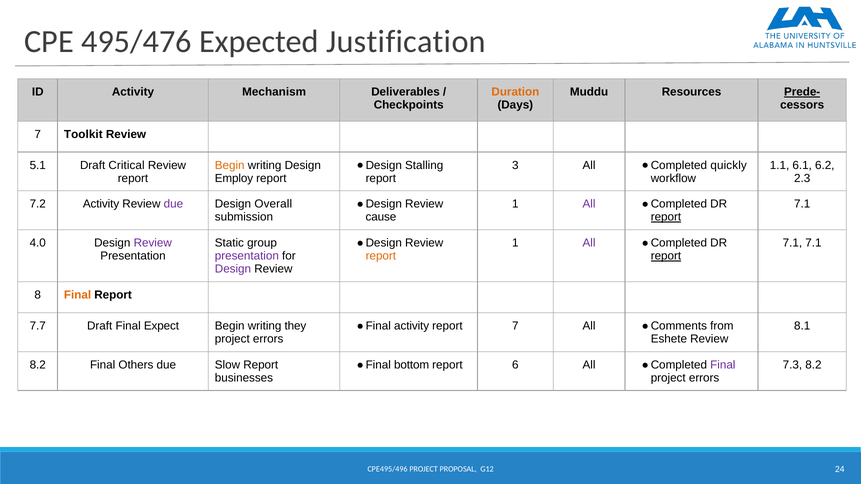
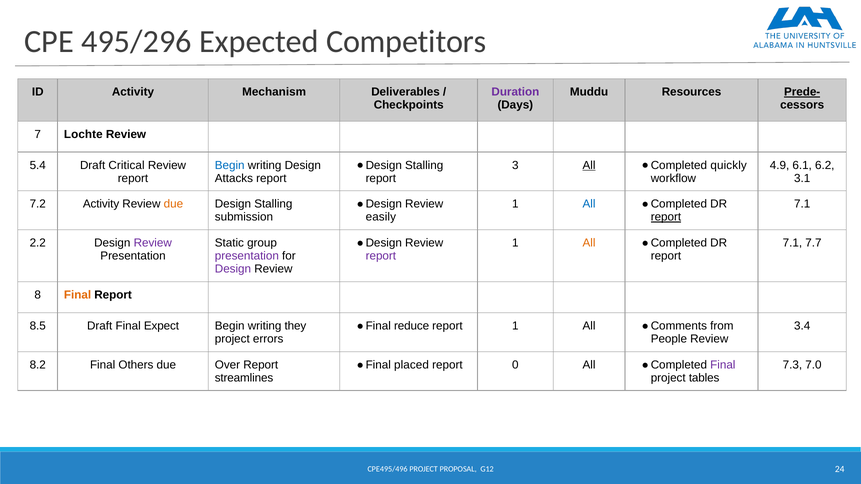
495/476: 495/476 -> 495/296 (136, 42)
Justification: Justification -> Competitors (406, 42)
Duration colour: orange -> purple (515, 92)
Toolkit: Toolkit -> Lochte (83, 134)
5.1: 5.1 -> 5.4 (38, 165)
Begin colour: orange -> blue (230, 165)
All underline: none -> present (589, 165)
1.1: 1.1 -> 4.9 (780, 165)
Employ: Employ -> Attacks (234, 178)
2.3: 2.3 -> 3.1 (802, 178)
due colour: purple -> orange (173, 204)
Design Overall: Overall -> Stalling (273, 204)
All colour: purple -> blue (589, 204)
cause: cause -> easily (381, 217)
4.0: 4.0 -> 2.2 (38, 243)
All colour: purple -> orange (589, 243)
7.1 7.1: 7.1 -> 7.7 (813, 243)
report colour: orange -> purple (381, 256)
report underline: present -> none (666, 256)
7.7: 7.7 -> 8.5 (38, 326)
activity: activity -> reduce (412, 326)
7: 7 -> 1 (515, 326)
8.1: 8.1 -> 3.4 (802, 326)
Eshete: Eshete -> People (669, 339)
Slow: Slow -> Over (227, 365)
bottom: bottom -> placed (412, 365)
6: 6 -> 0 (515, 365)
7.3 8.2: 8.2 -> 7.0 (813, 365)
businesses: businesses -> streamlines (244, 378)
errors: errors -> tables (704, 378)
